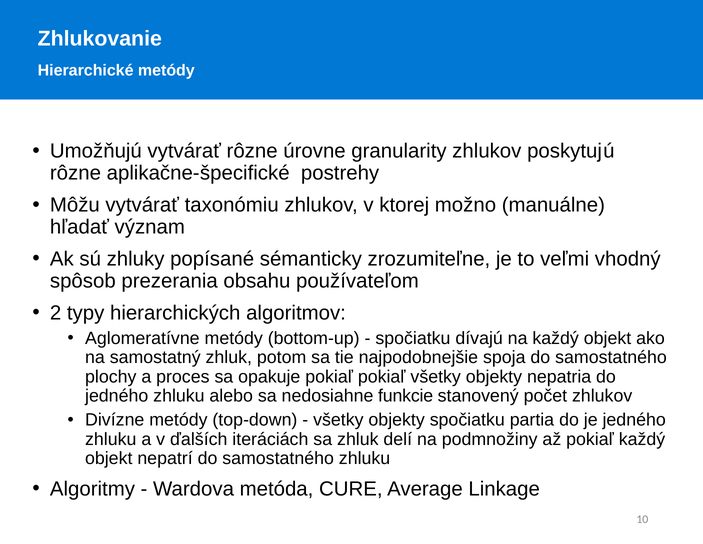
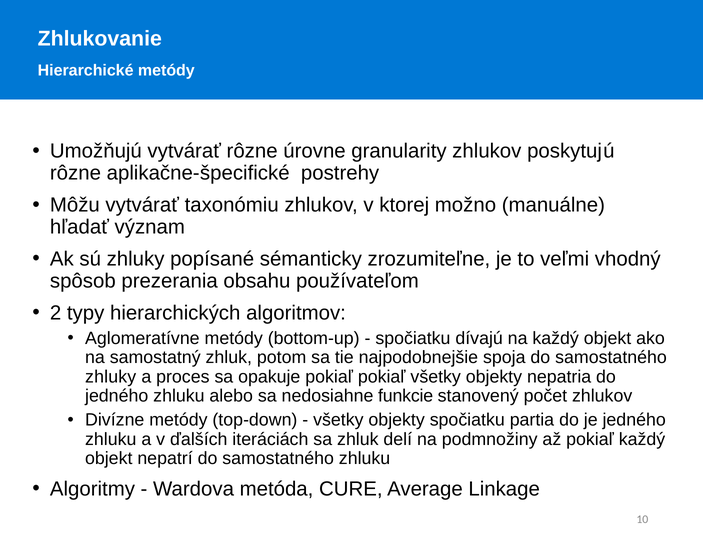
plochy: plochy -> zhluky (111, 376)
